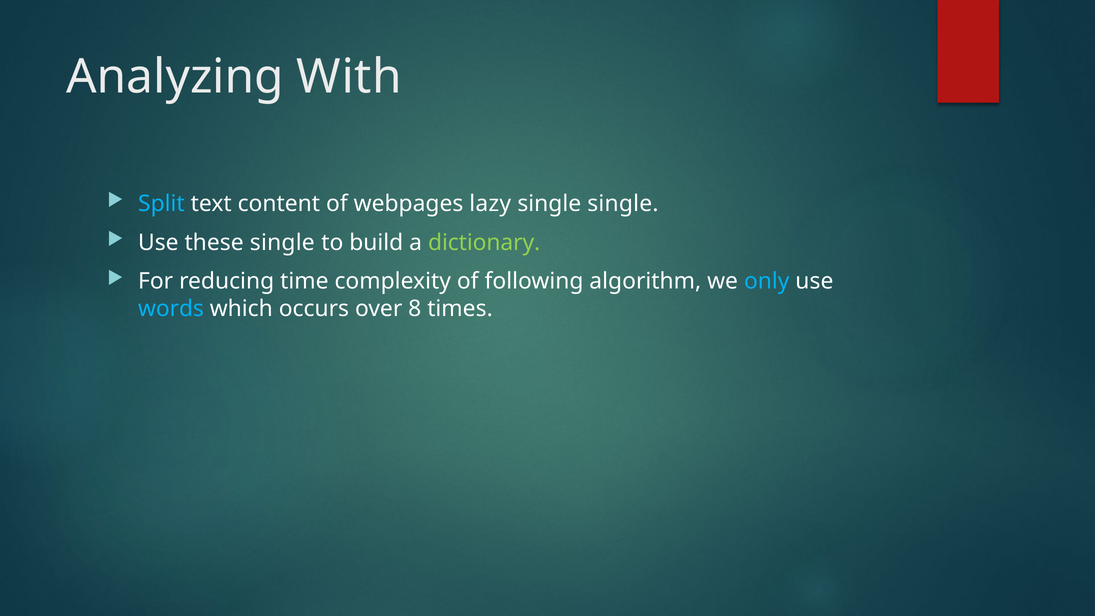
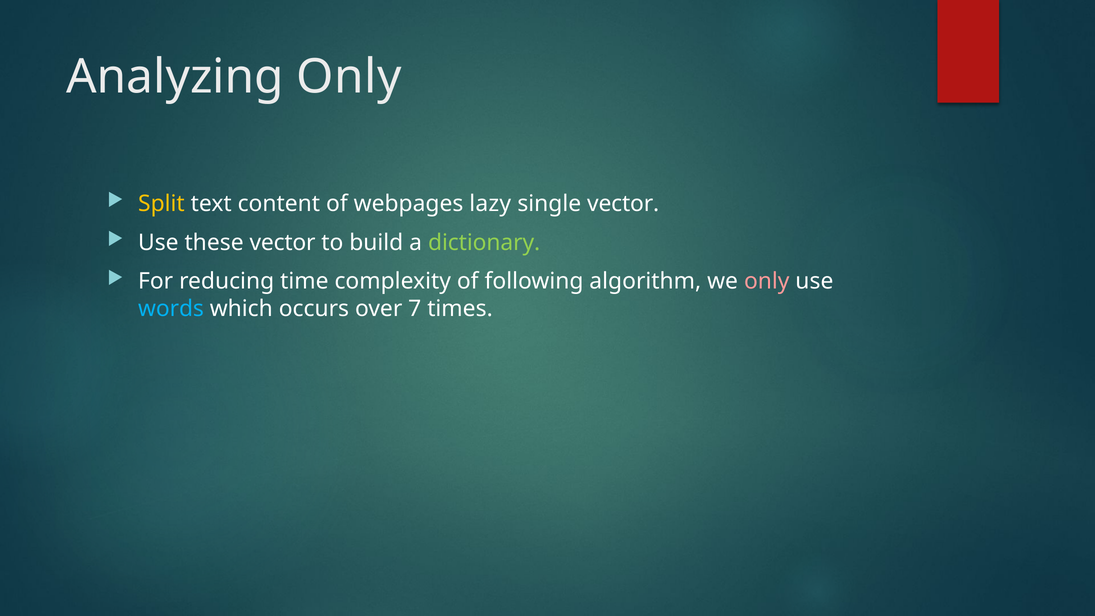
Analyzing With: With -> Only (349, 77)
Split colour: light blue -> yellow (161, 204)
single single: single -> vector (623, 204)
these single: single -> vector (283, 243)
only colour: light blue -> pink (767, 281)
8: 8 -> 7 (415, 309)
